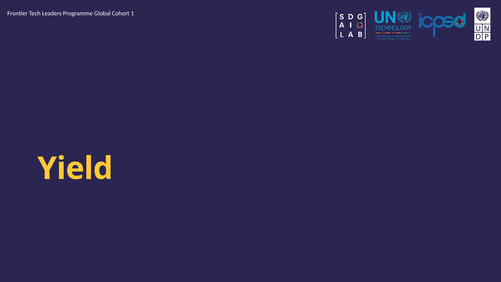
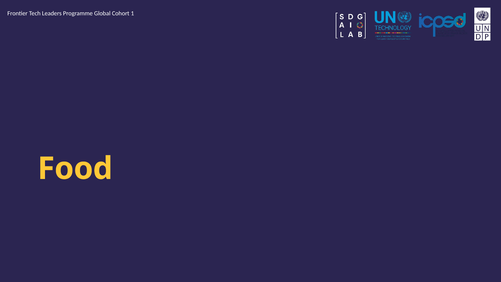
Yield: Yield -> Food (75, 168)
